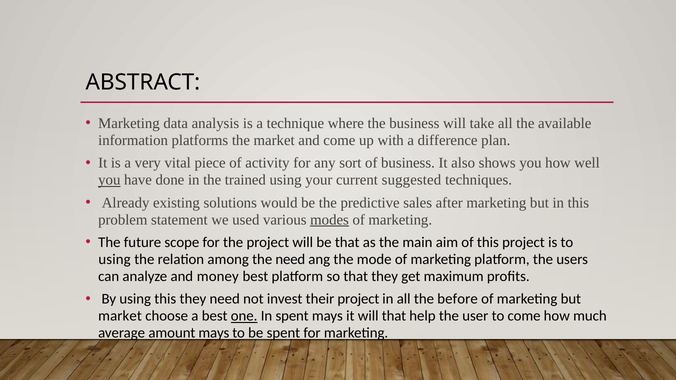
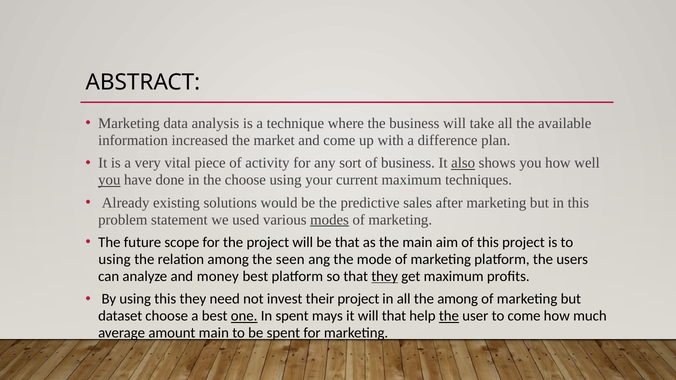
platforms: platforms -> increased (200, 141)
also underline: none -> present (463, 163)
the trained: trained -> choose (245, 180)
current suggested: suggested -> maximum (412, 180)
the need: need -> seen (290, 260)
they underline: none -> present (385, 277)
the before: before -> among (458, 299)
market: market -> dataset (120, 316)
the underline: none -> present (449, 316)
amount mays: mays -> main (214, 333)
